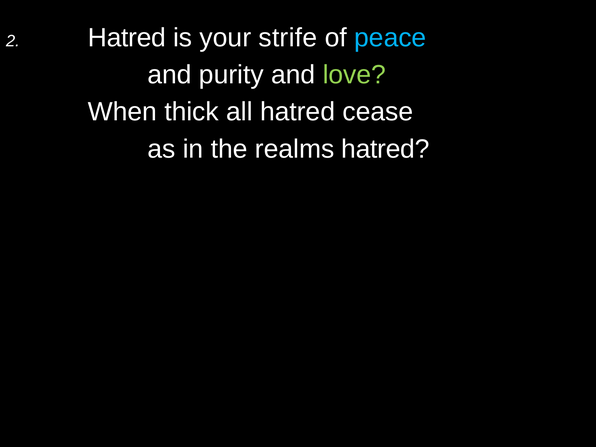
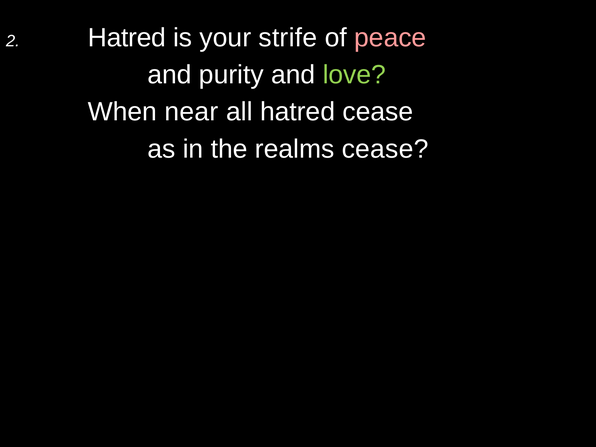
peace colour: light blue -> pink (390, 38)
thick: thick -> near (191, 112)
realms hatred: hatred -> cease (385, 149)
